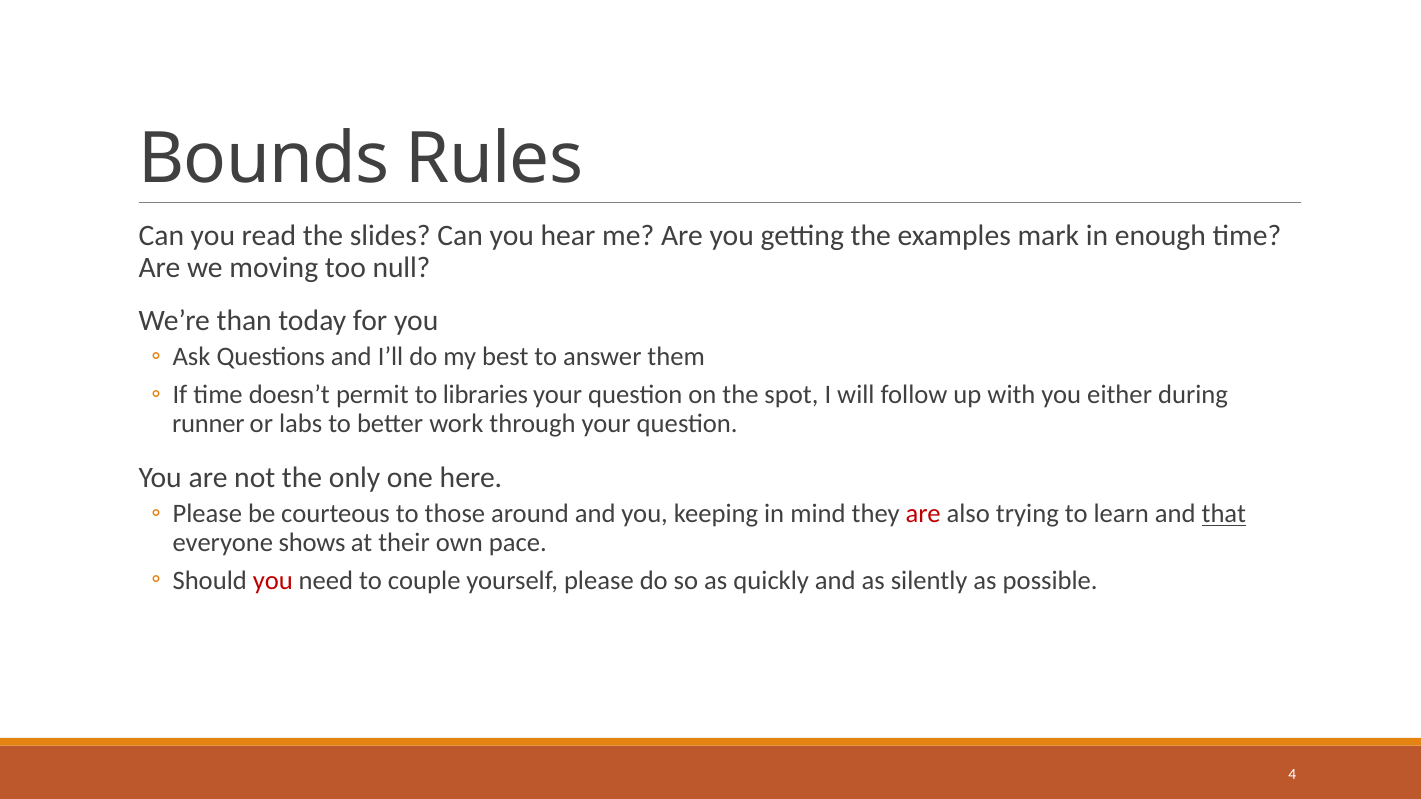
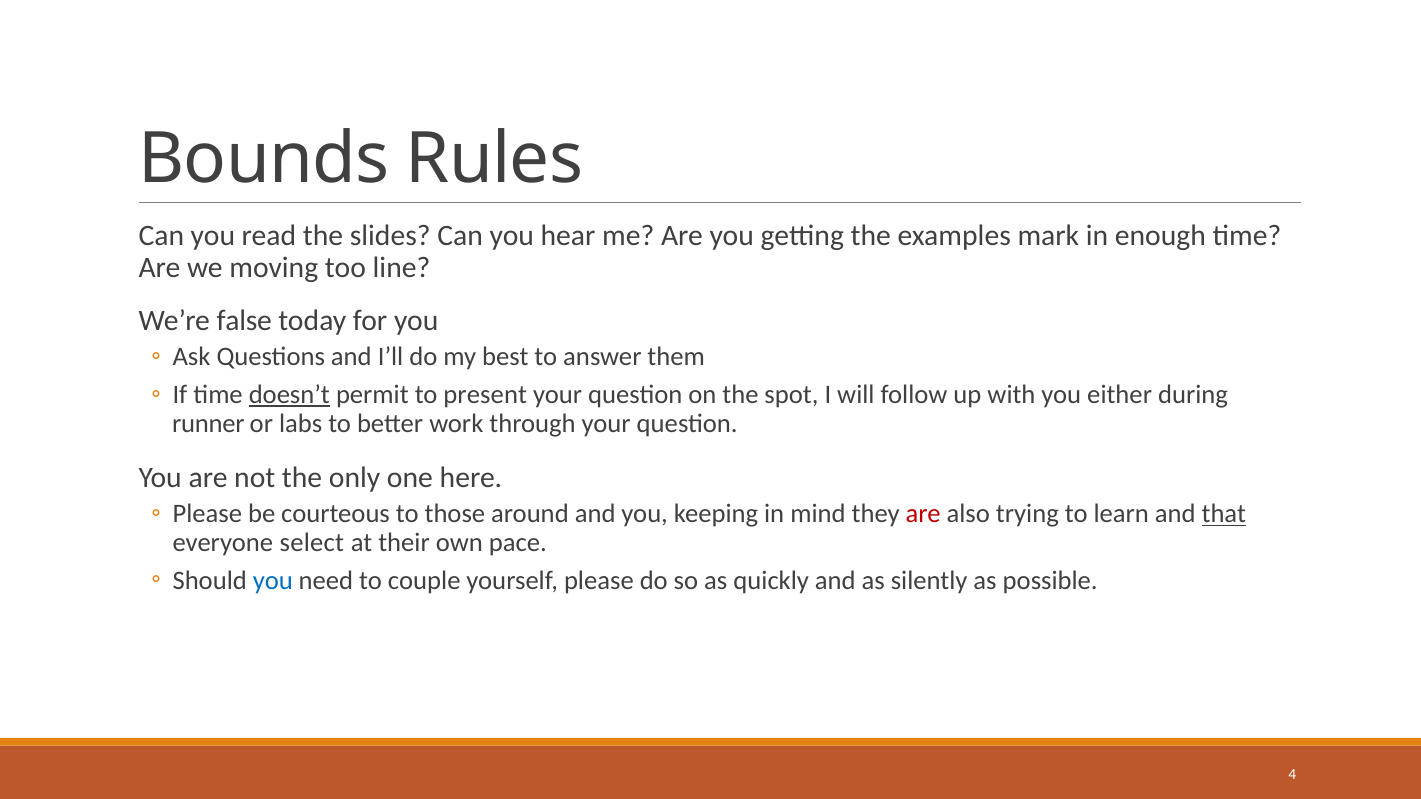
null: null -> line (401, 268)
than: than -> false (244, 321)
doesn’t underline: none -> present (289, 395)
libraries: libraries -> present (485, 395)
shows: shows -> select (312, 543)
you colour: red -> blue (273, 581)
